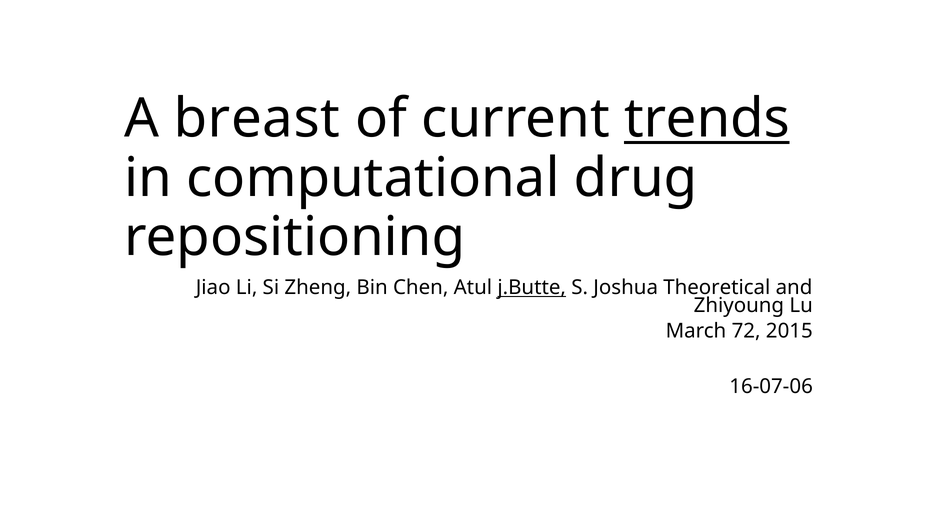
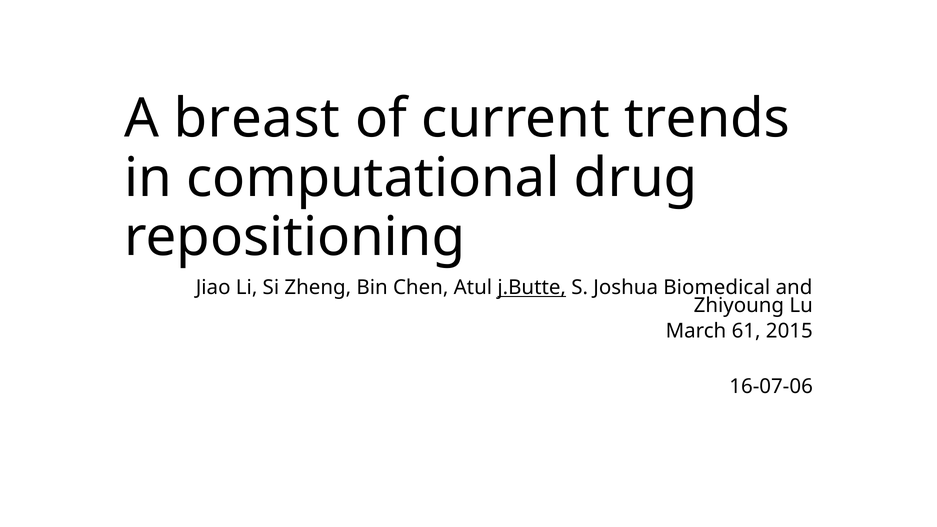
trends underline: present -> none (707, 119)
Theoretical: Theoretical -> Biomedical (717, 288)
72: 72 -> 61 (746, 331)
